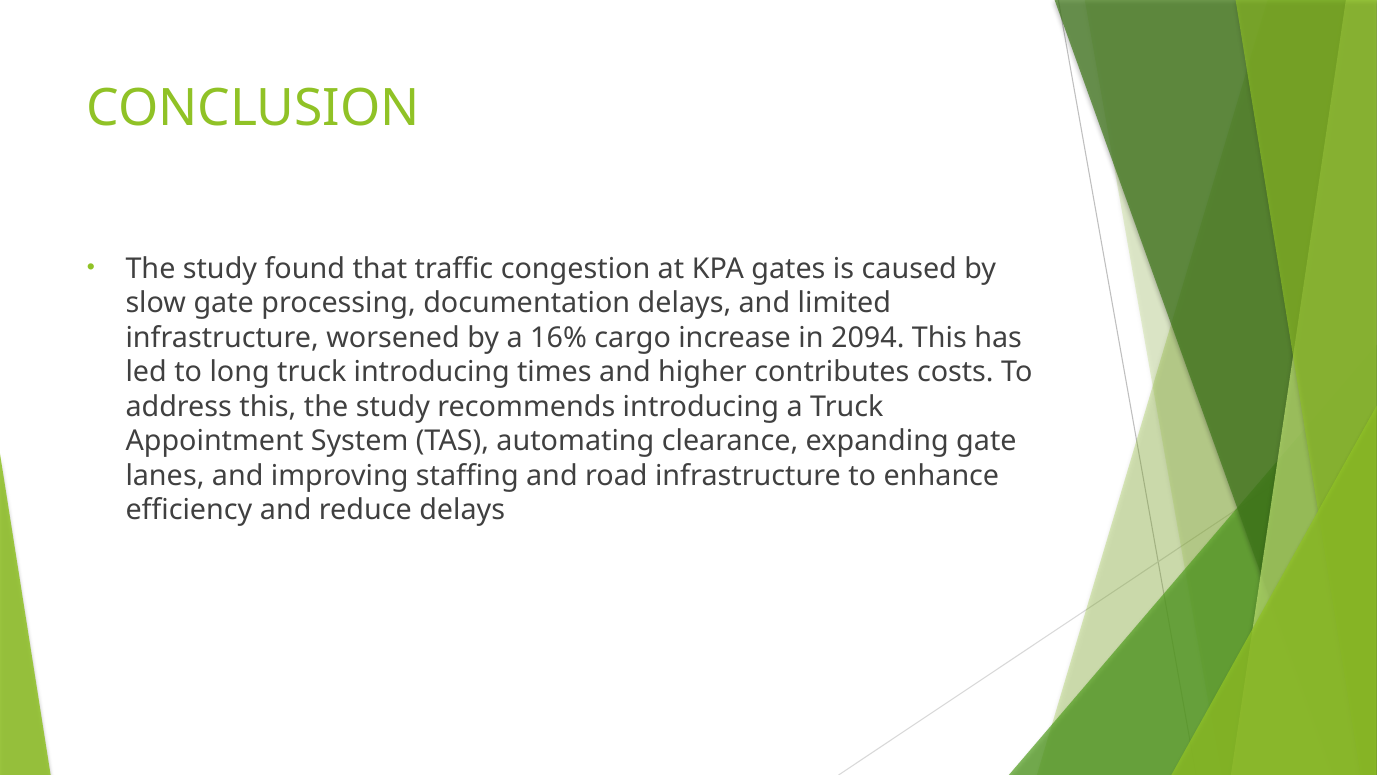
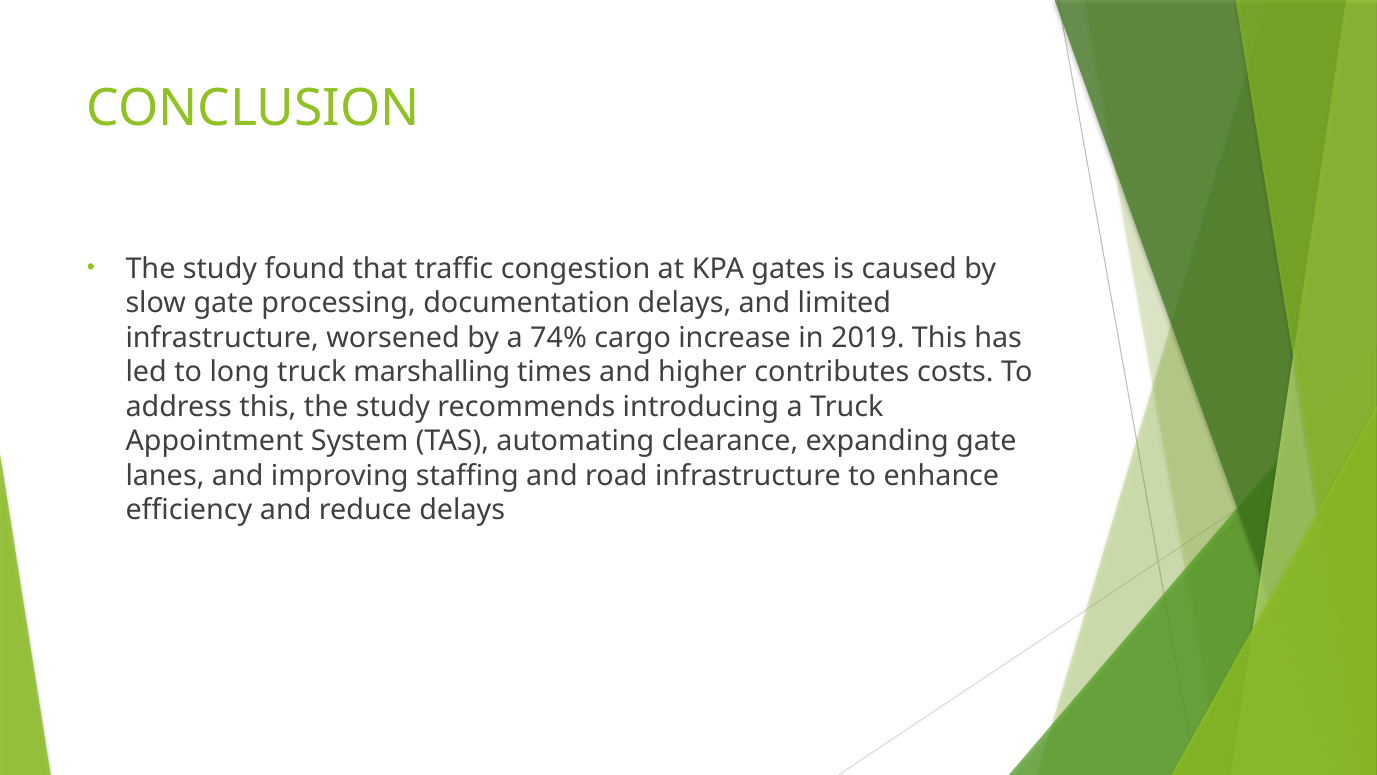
16%: 16% -> 74% (559, 337)
2094: 2094 -> 2019 (868, 337)
truck introducing: introducing -> marshalling (432, 372)
